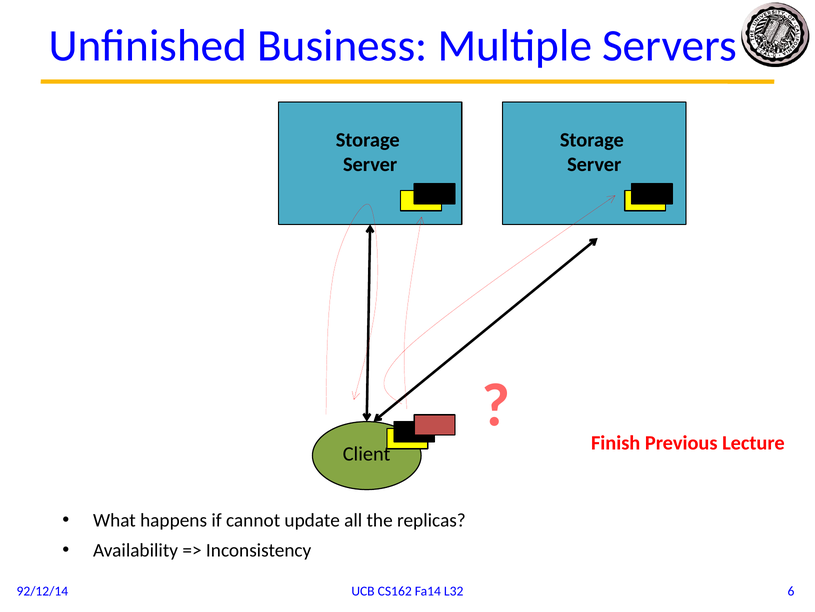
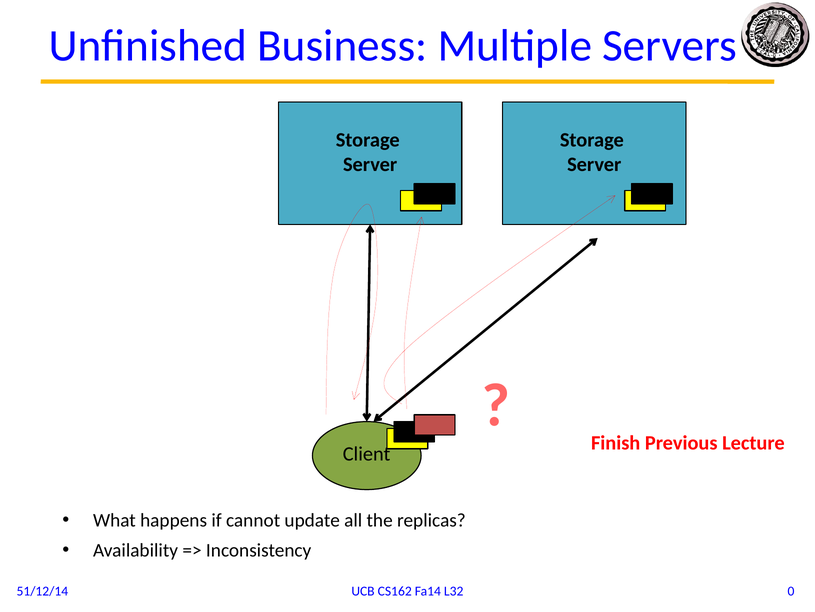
92/12/14: 92/12/14 -> 51/12/14 (42, 590)
6: 6 -> 0 (791, 590)
